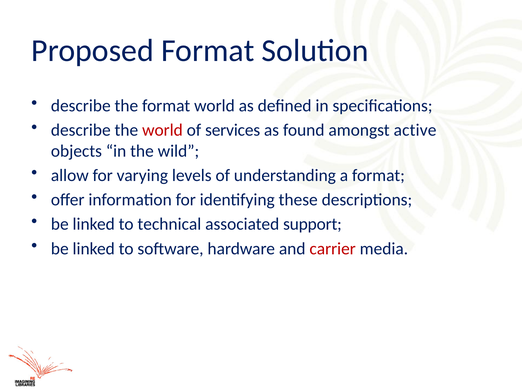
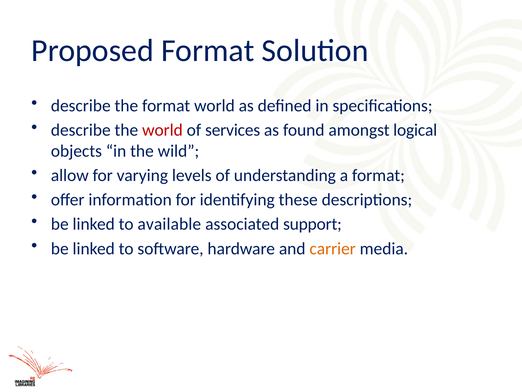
active: active -> logical (415, 130)
technical: technical -> available (169, 224)
carrier colour: red -> orange (333, 248)
